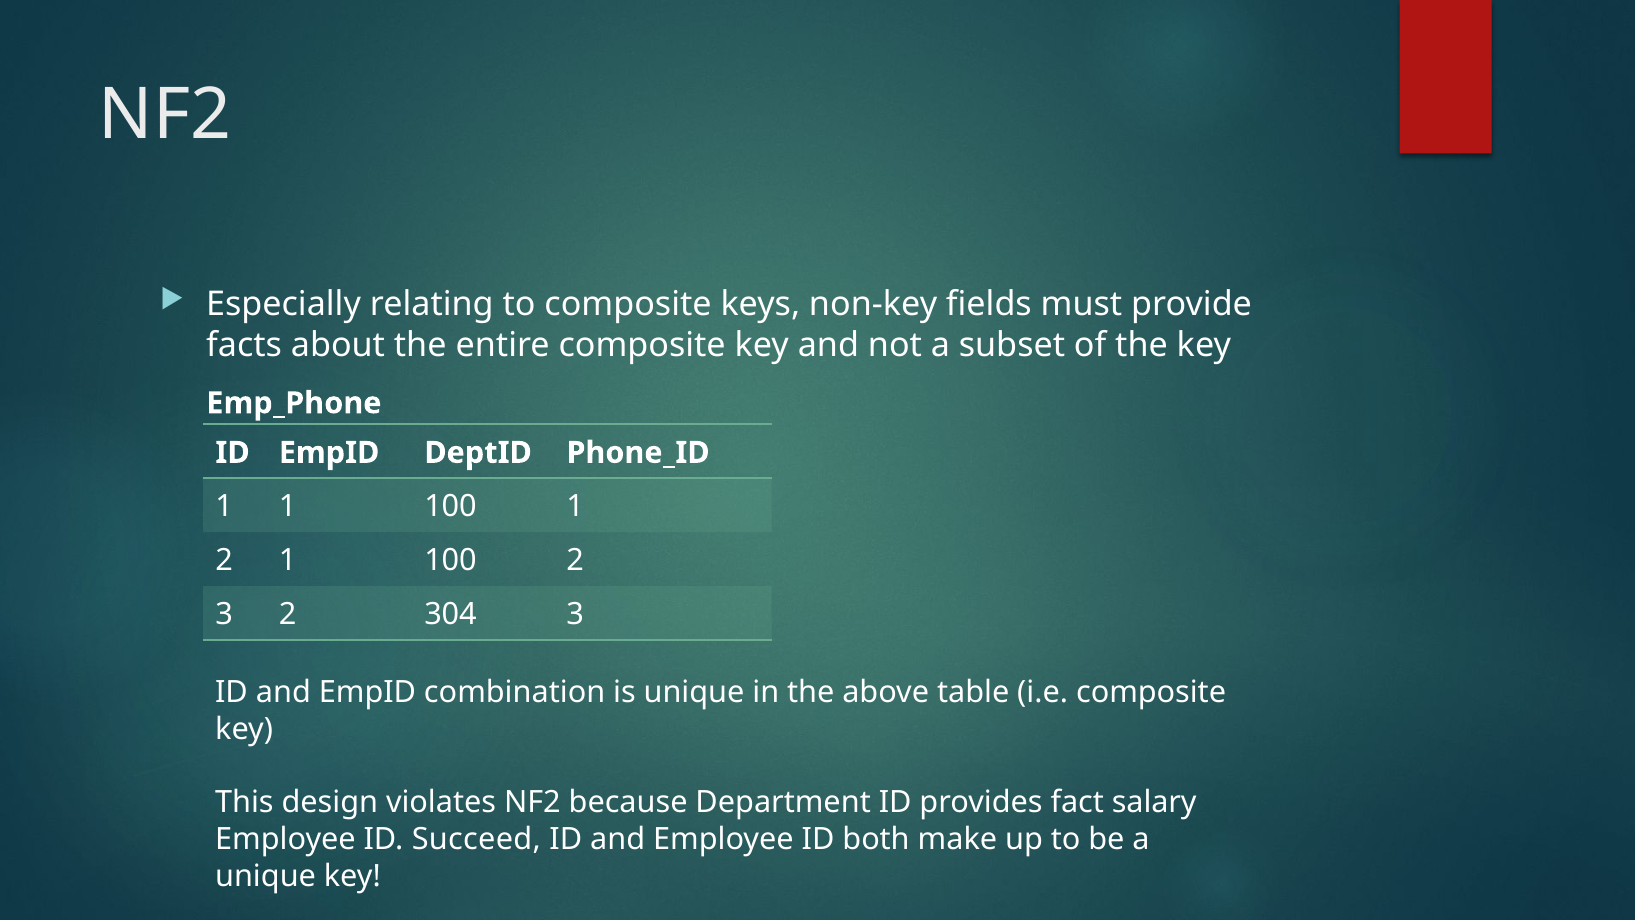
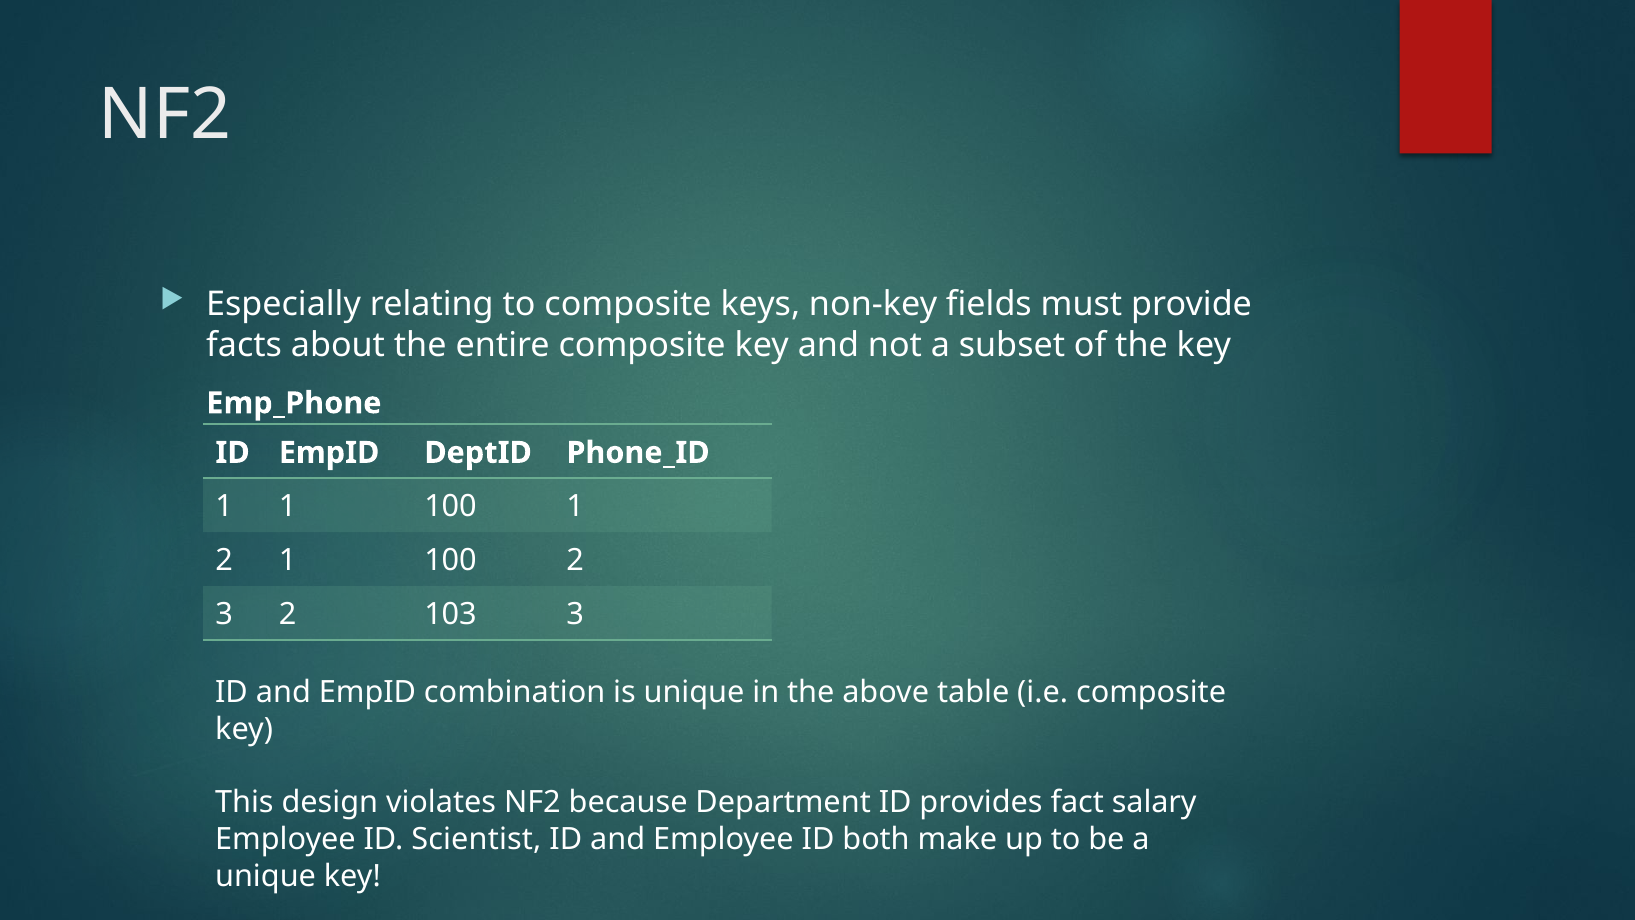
304: 304 -> 103 (451, 615)
Succeed: Succeed -> Scientist (476, 839)
